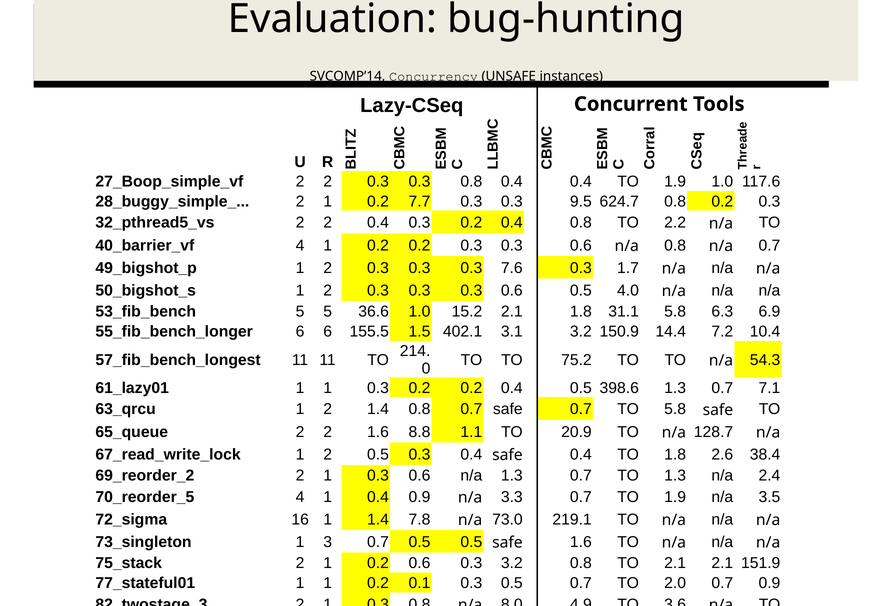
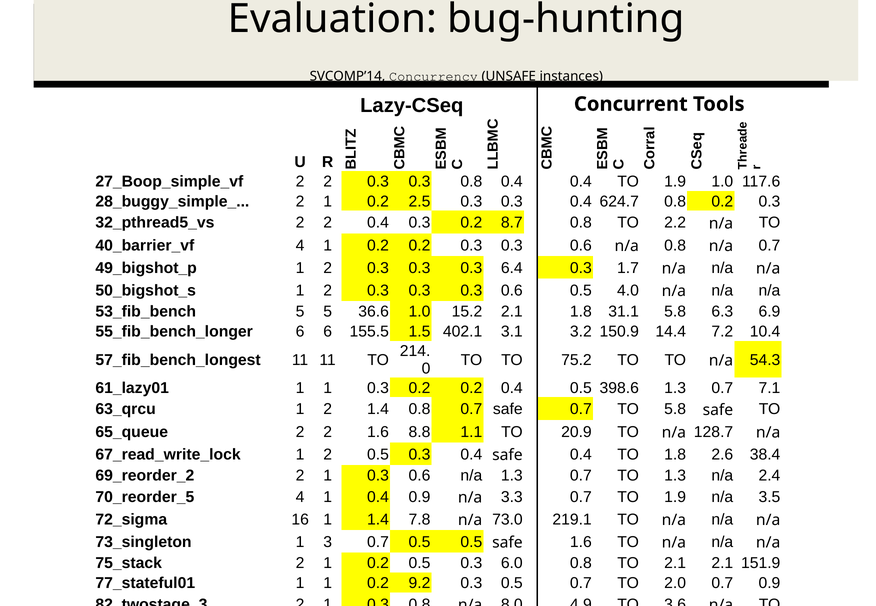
7.7: 7.7 -> 2.5 (419, 202)
0.3 0.3 9.5: 9.5 -> 0.4 (581, 202)
0.3 0.2 0.4: 0.4 -> 8.7 (512, 223)
7.6: 7.6 -> 6.4 (512, 268)
0.2 0.6: 0.6 -> 0.5 (419, 564)
0.3 3.2: 3.2 -> 6.0 (512, 564)
0.1: 0.1 -> 9.2 (419, 584)
